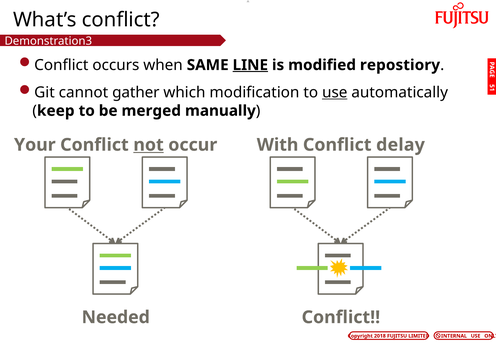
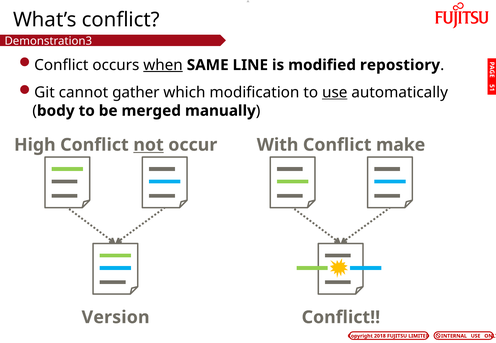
when underline: none -> present (163, 65)
LINE underline: present -> none (250, 65)
keep: keep -> body (56, 111)
Your: Your -> High (35, 145)
delay: delay -> make (401, 145)
Needed: Needed -> Version (116, 318)
